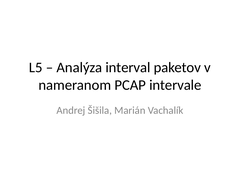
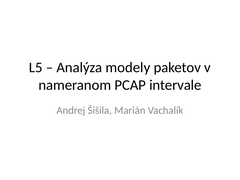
interval: interval -> modely (128, 67)
